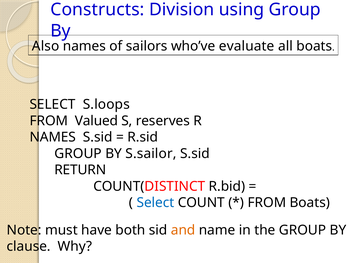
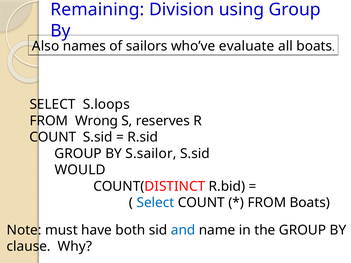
Constructs: Constructs -> Remaining (97, 10)
Valued: Valued -> Wrong (97, 121)
NAMES: NAMES -> COUNT (53, 137)
RETURN: RETURN -> WOULD (80, 170)
and colour: orange -> blue (183, 230)
